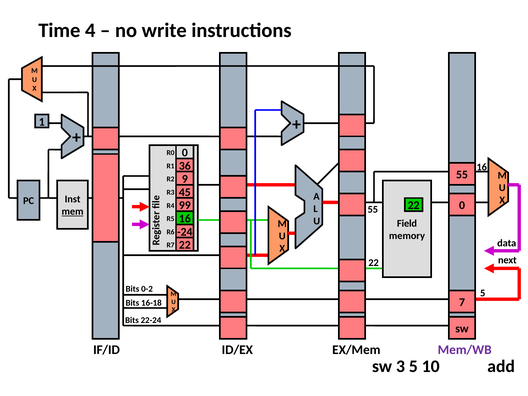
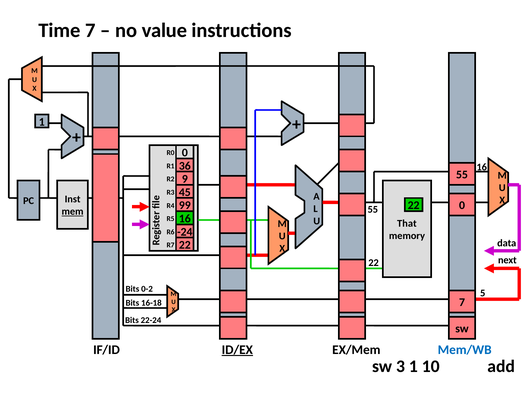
Time 4: 4 -> 7 (90, 30)
write: write -> value (164, 30)
Field: Field -> That (407, 223)
ID/EX underline: none -> present (237, 350)
Mem/WB colour: purple -> blue (465, 350)
3 5: 5 -> 1 (413, 366)
